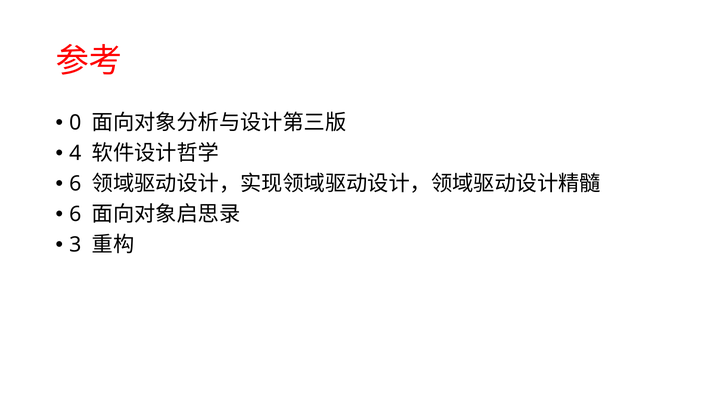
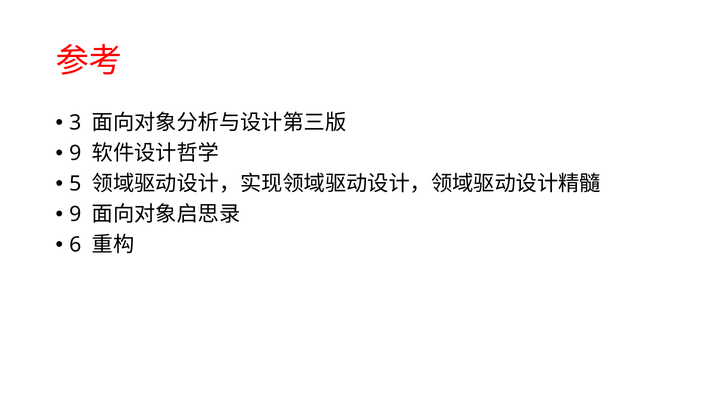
0: 0 -> 3 (75, 123)
4: 4 -> 9 (75, 154)
6: 6 -> 5 (75, 184)
6: 6 -> 9 (75, 215)
3: 3 -> 6 (75, 245)
